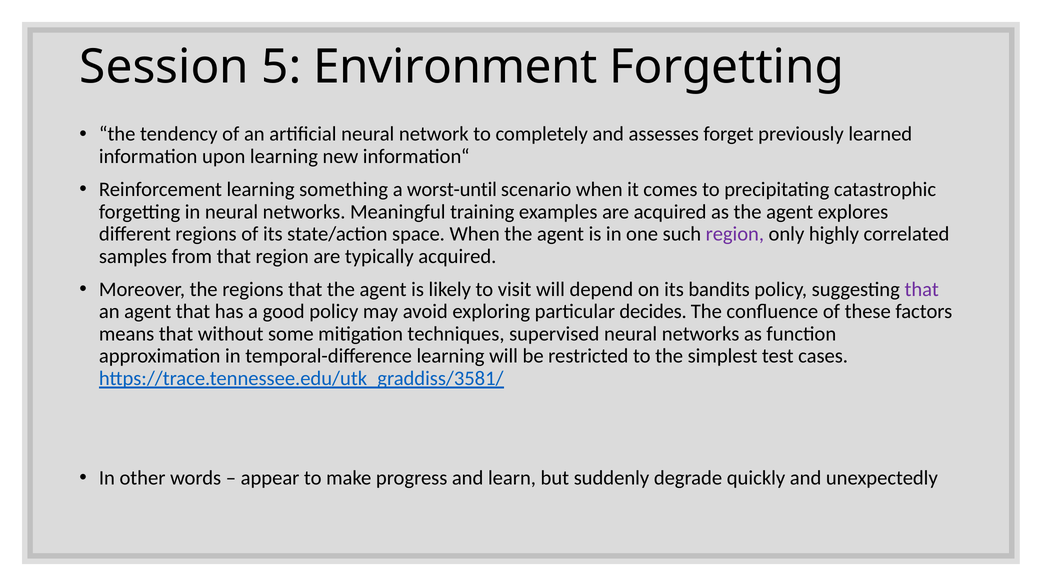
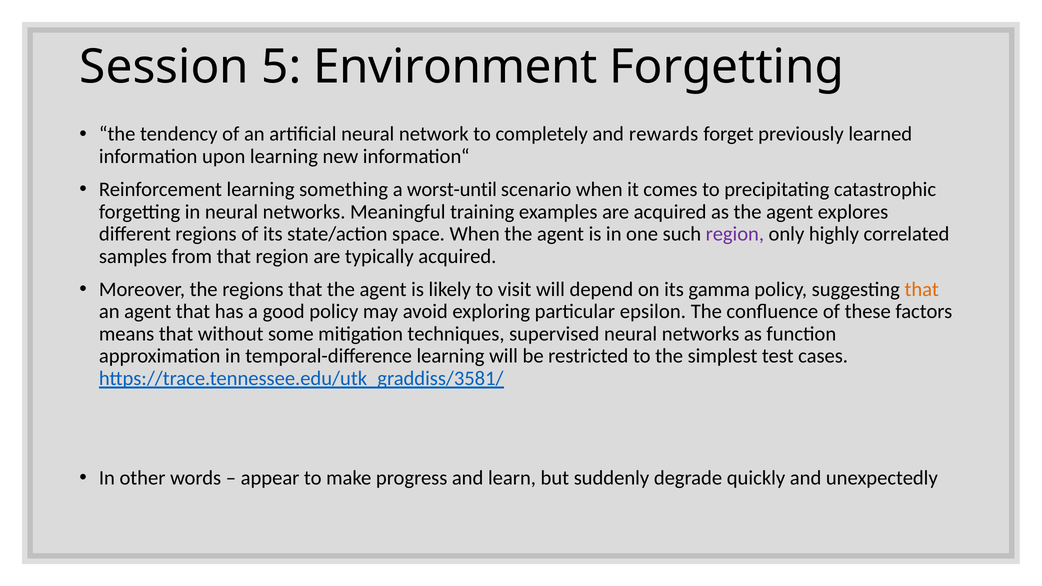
assesses: assesses -> rewards (664, 134)
bandits: bandits -> gamma (719, 289)
that colour: purple -> orange (922, 289)
decides: decides -> epsilon (653, 312)
